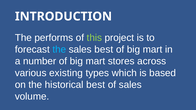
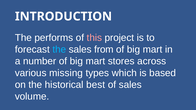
this colour: light green -> pink (94, 38)
sales best: best -> from (104, 50)
existing: existing -> missing (66, 73)
